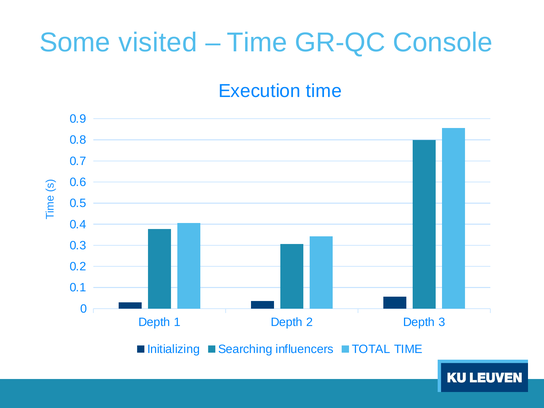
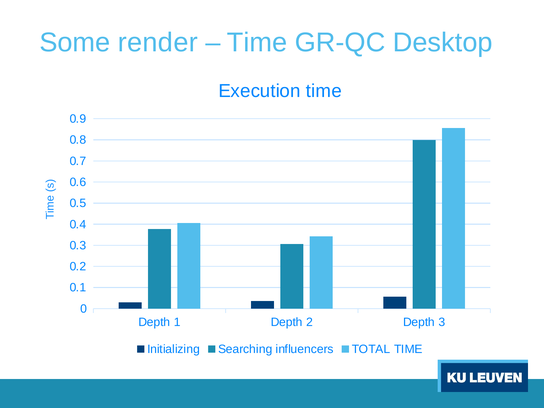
visited: visited -> render (158, 43)
Console: Console -> Desktop (443, 43)
